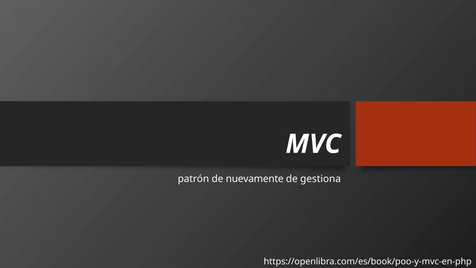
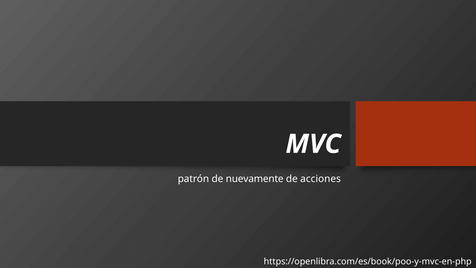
gestiona: gestiona -> acciones (321, 179)
